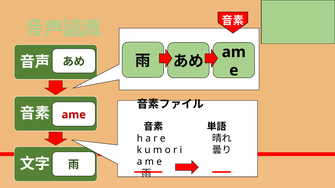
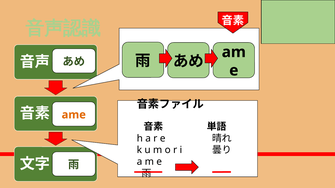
ame colour: red -> orange (74, 115)
